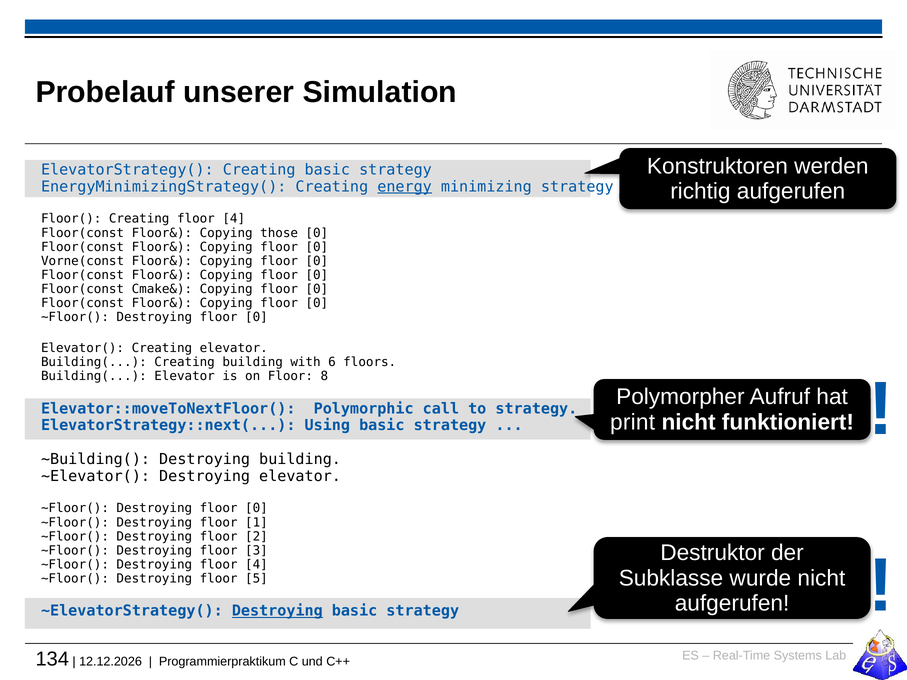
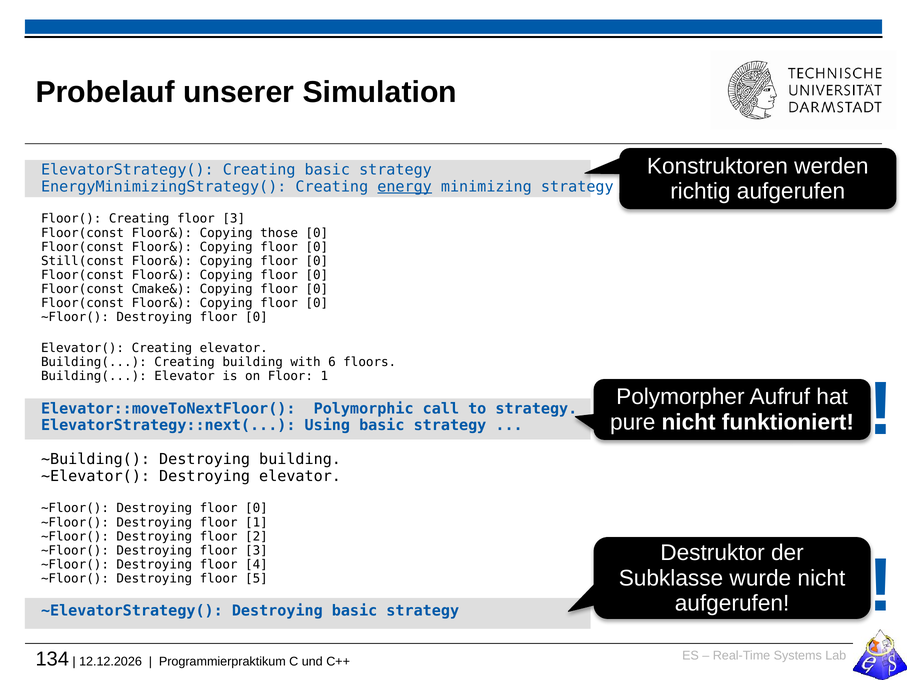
Creating floor 4: 4 -> 3 (234, 219)
Vorne(const: Vorne(const -> Still(const (83, 261)
on Floor 8: 8 -> 1 (324, 376)
print: print -> pure (633, 422)
Destroying underline: present -> none (277, 611)
